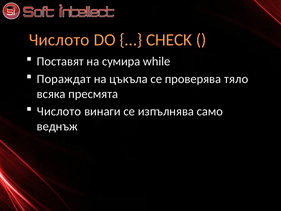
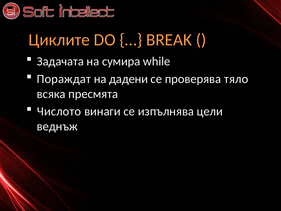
Числото: Числото -> Циклите (59, 40)
CHECK: CHECK -> BREAK (169, 40)
Поставят: Поставят -> Задачата (60, 61)
цъкъла: цъкъла -> дадени (129, 79)
само: само -> цели (210, 111)
